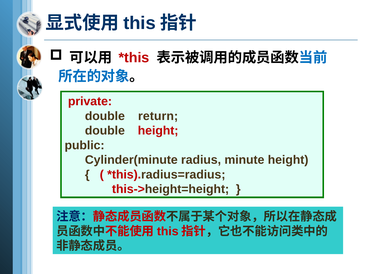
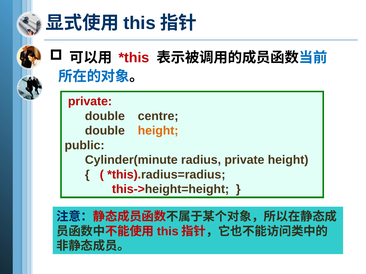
return: return -> centre (158, 116)
height colour: red -> orange (158, 131)
radius minute: minute -> private (244, 160)
